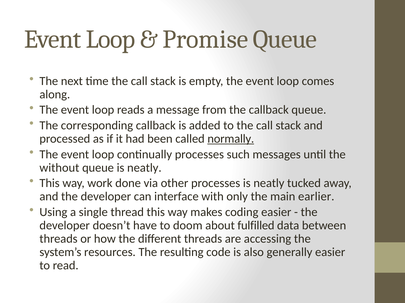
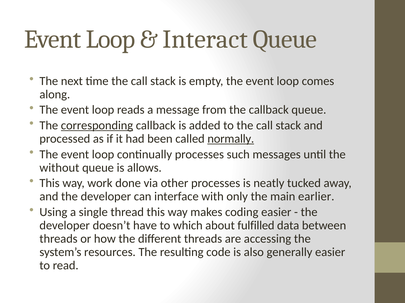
Promise: Promise -> Interact (205, 39)
corresponding underline: none -> present (97, 126)
queue is neatly: neatly -> allows (144, 168)
doom: doom -> which (188, 226)
